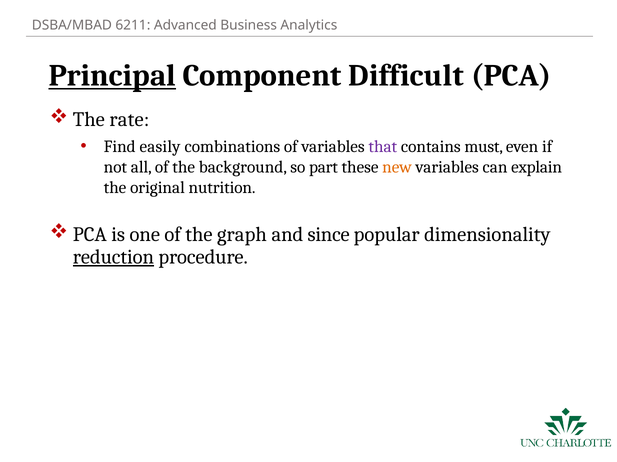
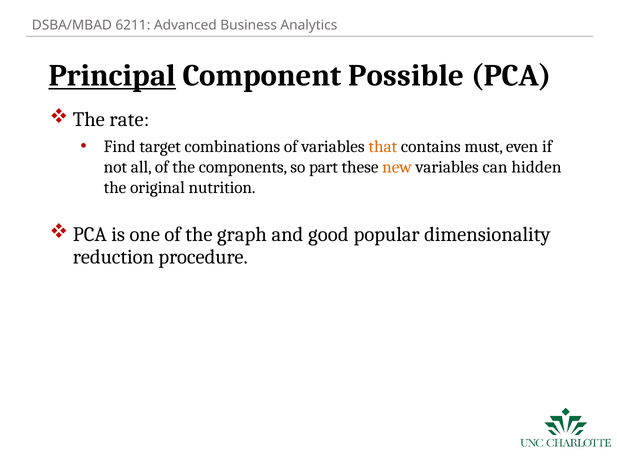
Difficult: Difficult -> Possible (406, 76)
easily: easily -> target (160, 147)
that colour: purple -> orange (383, 147)
background: background -> components (243, 167)
explain: explain -> hidden (536, 167)
since: since -> good (328, 235)
reduction underline: present -> none (113, 257)
